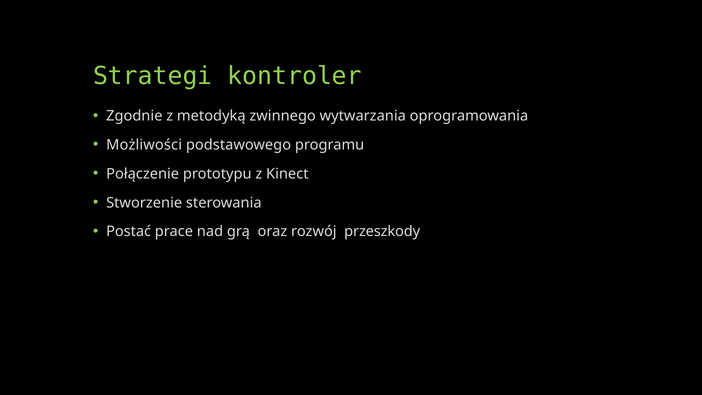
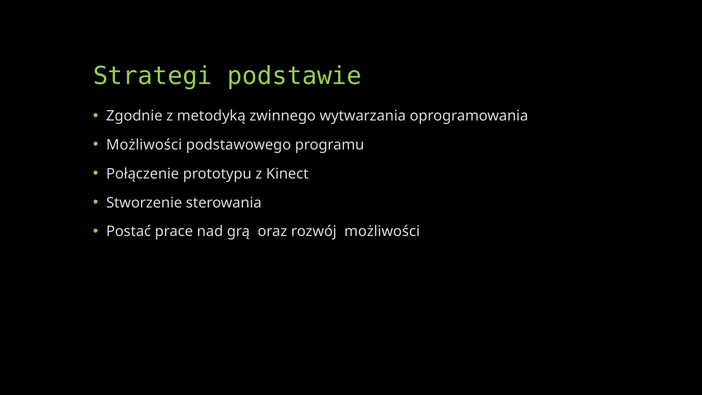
kontroler: kontroler -> podstawie (295, 76)
rozwój przeszkody: przeszkody -> możliwości (382, 232)
